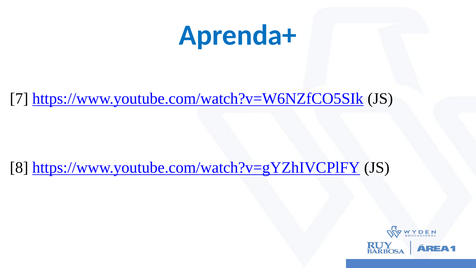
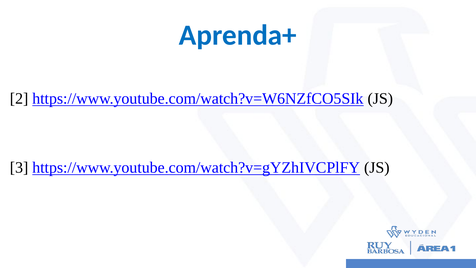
7: 7 -> 2 (19, 99)
8: 8 -> 3 (19, 168)
